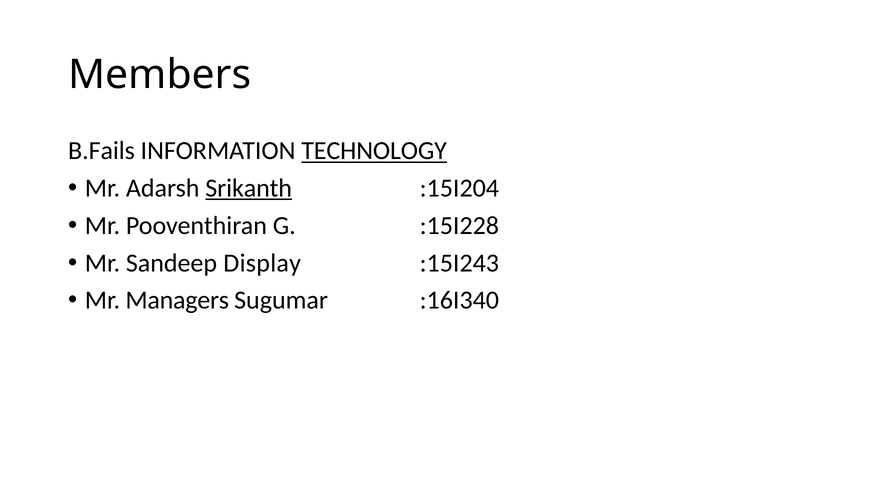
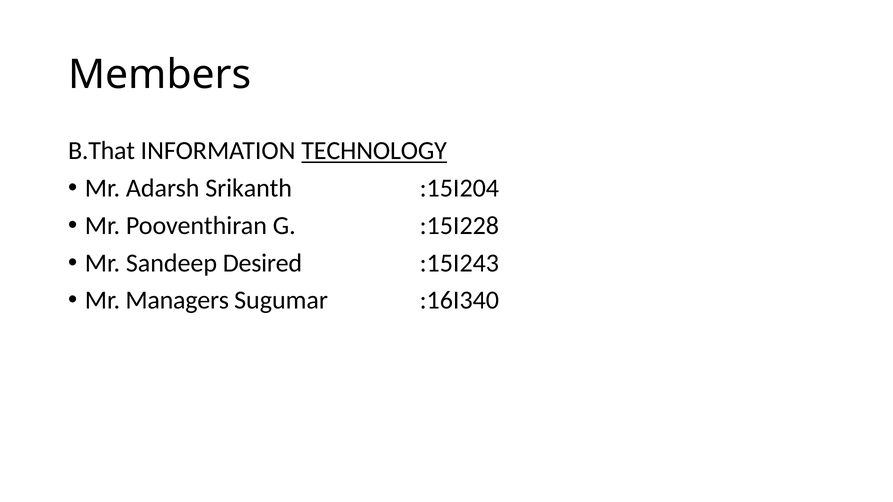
B.Fails: B.Fails -> B.That (102, 151)
Srikanth underline: present -> none (249, 188)
Display: Display -> Desired (262, 263)
